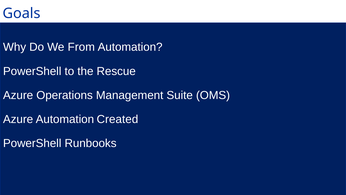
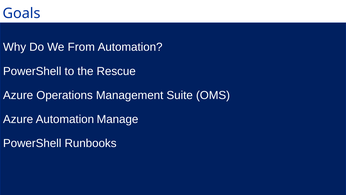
Created: Created -> Manage (117, 119)
